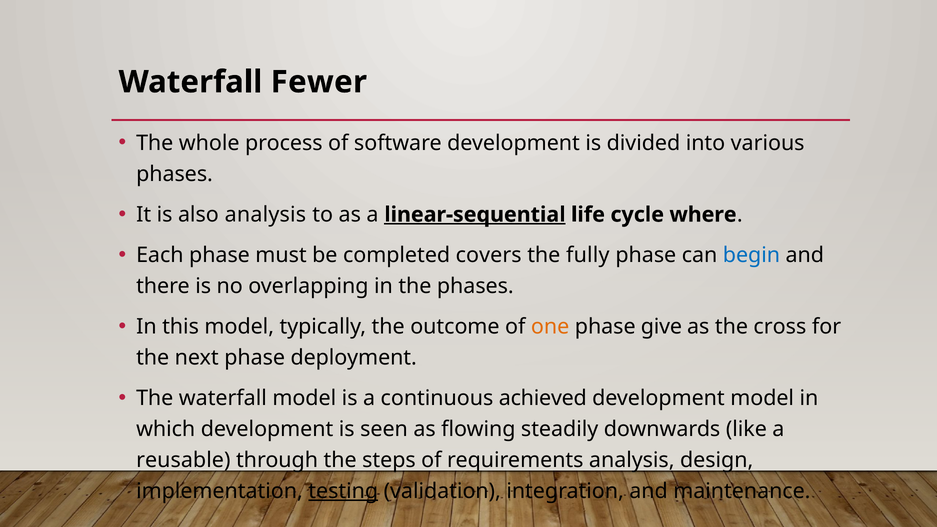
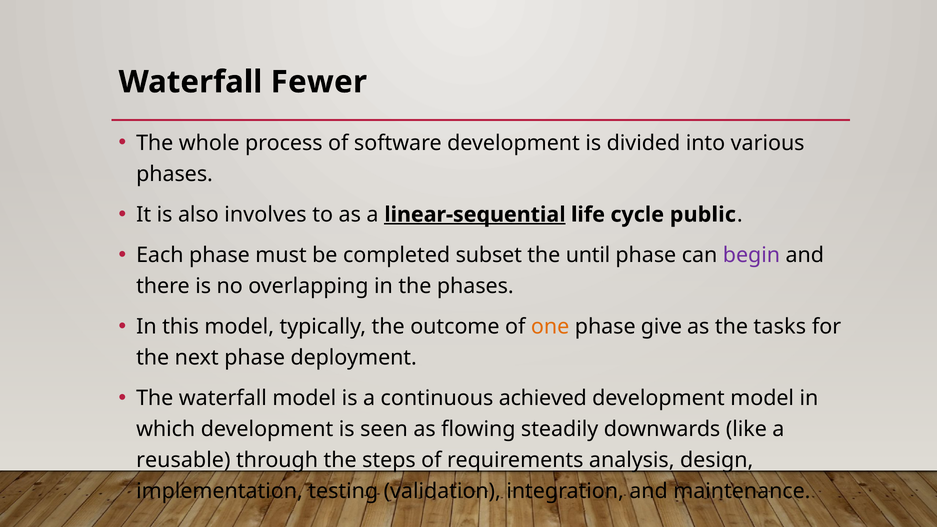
also analysis: analysis -> involves (265, 215)
where: where -> public (703, 215)
covers: covers -> subset (489, 255)
fully: fully -> until (588, 255)
begin colour: blue -> purple (751, 255)
cross: cross -> tasks (780, 327)
testing underline: present -> none (343, 491)
